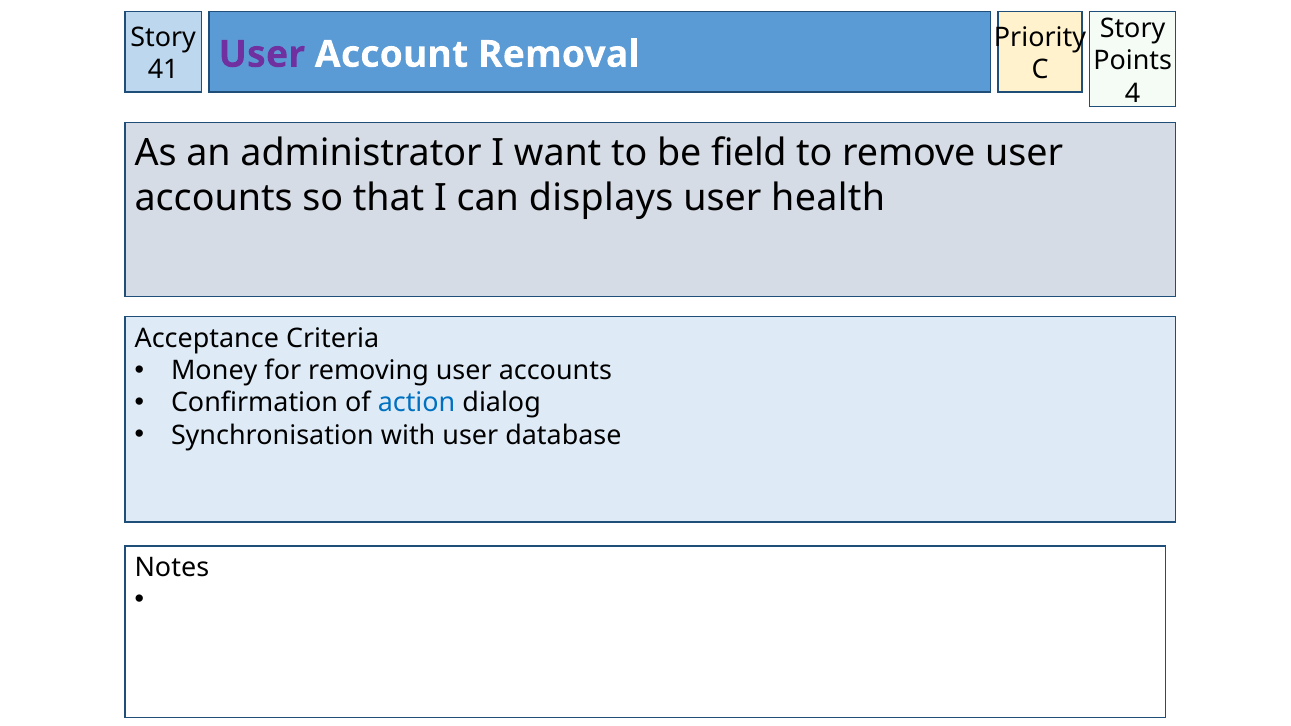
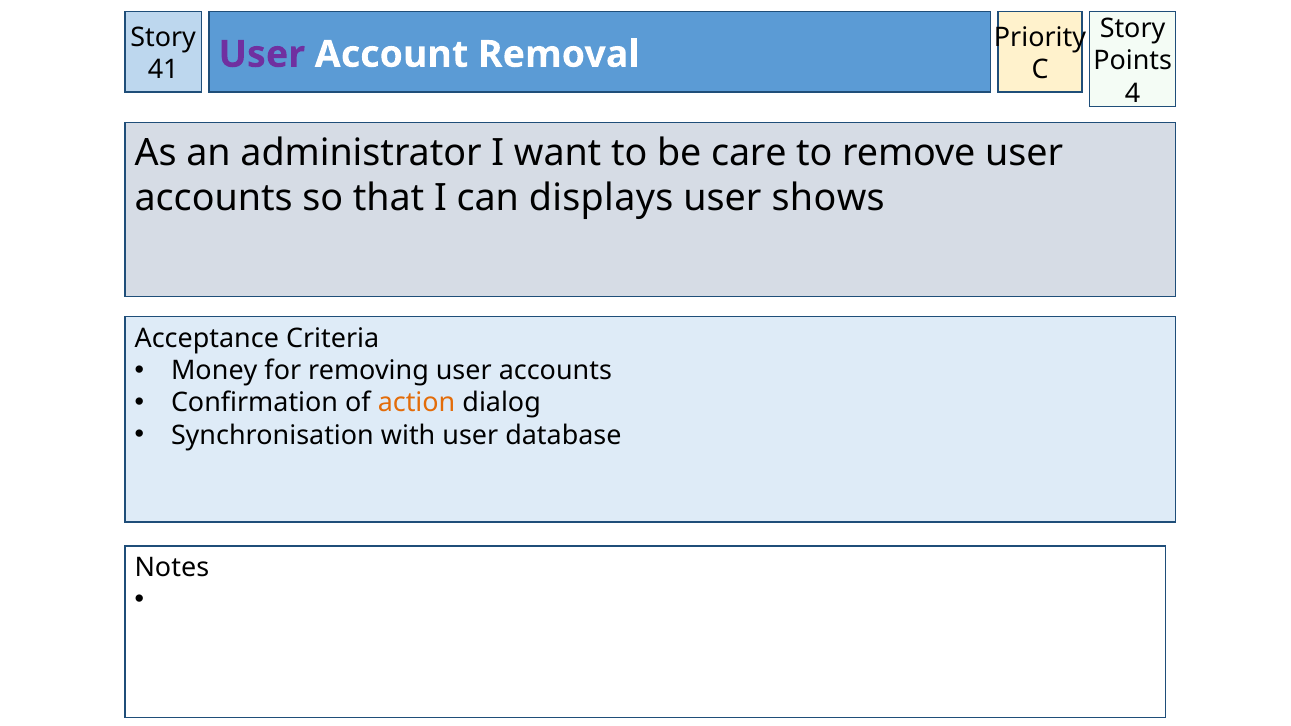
field: field -> care (749, 153)
health: health -> shows (828, 198)
action colour: blue -> orange (417, 403)
